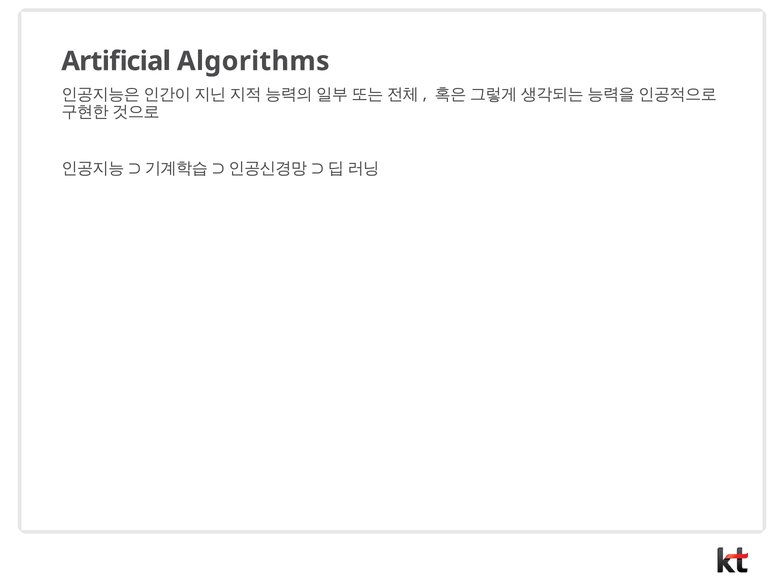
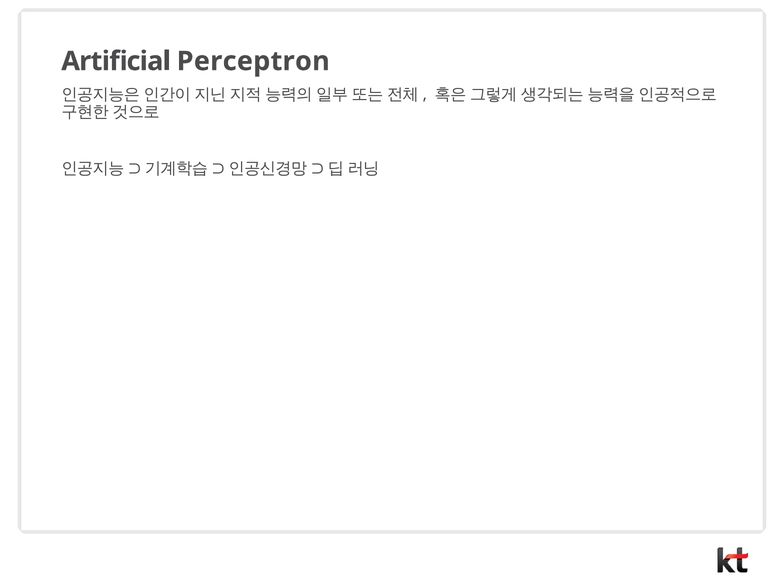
Algorithms: Algorithms -> Perceptron (253, 61)
